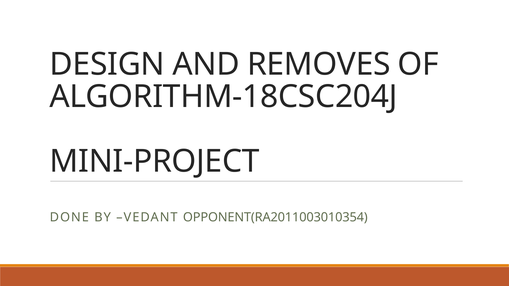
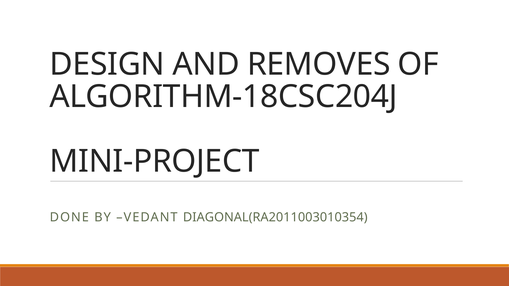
OPPONENT(RA2011003010354: OPPONENT(RA2011003010354 -> DIAGONAL(RA2011003010354 (275, 217)
